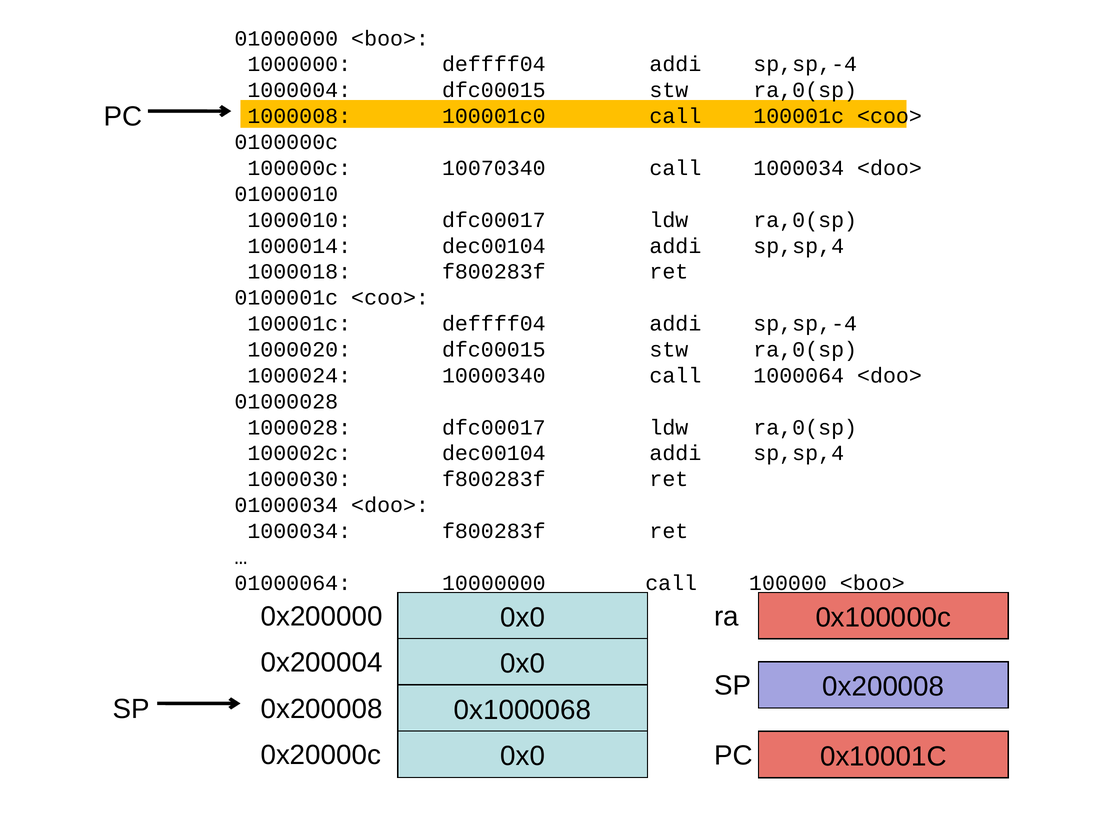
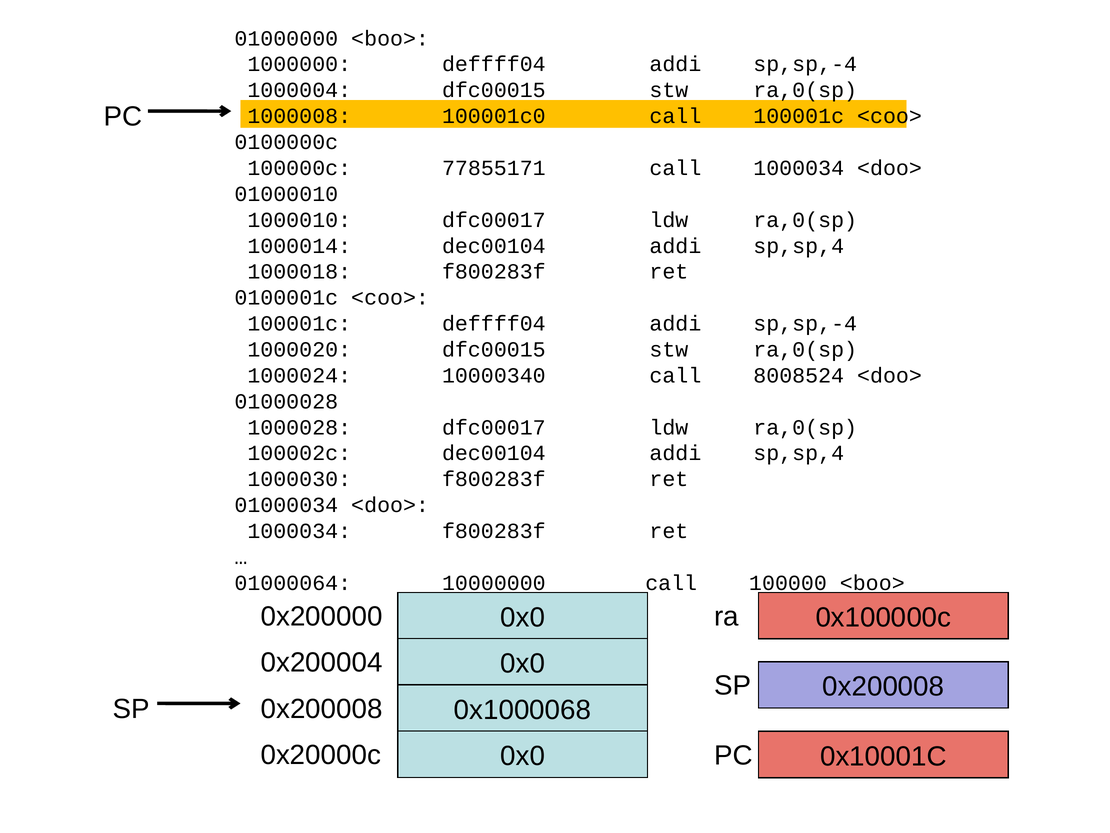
10070340: 10070340 -> 77855171 (494, 168)
1000064: 1000064 -> 8008524 (799, 375)
